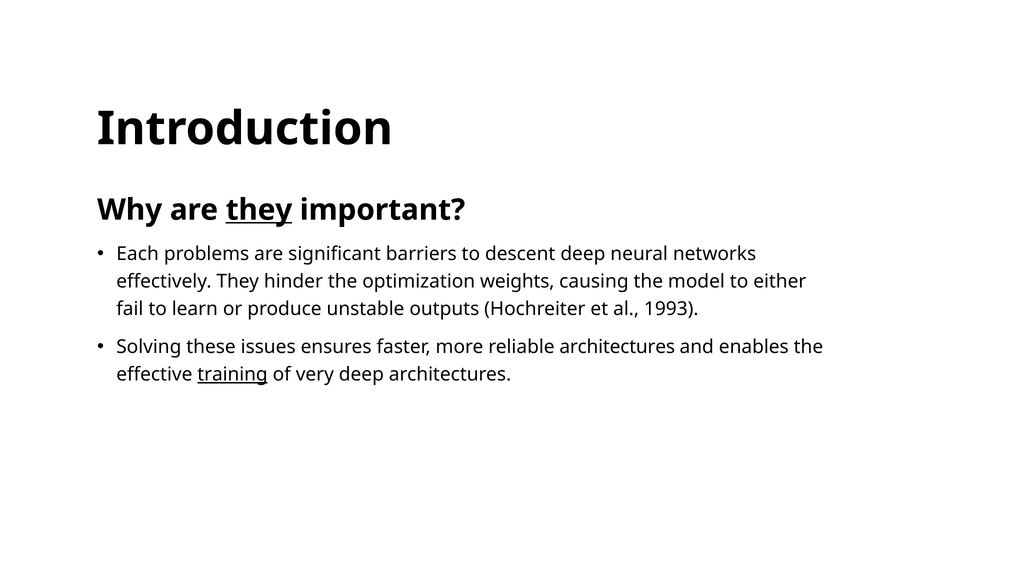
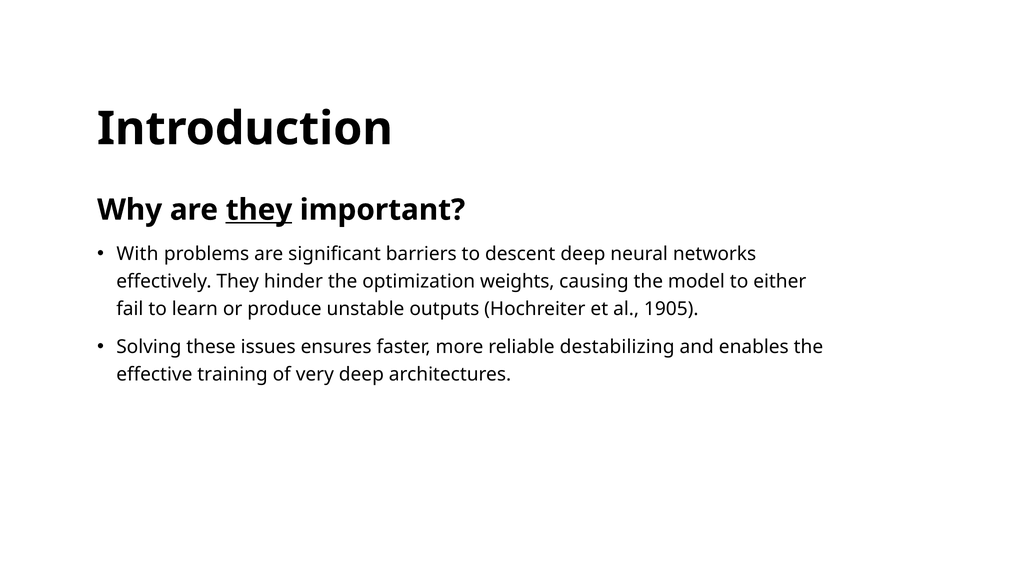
Each: Each -> With (138, 254)
1993: 1993 -> 1905 (671, 309)
reliable architectures: architectures -> destabilizing (617, 347)
training underline: present -> none (233, 374)
